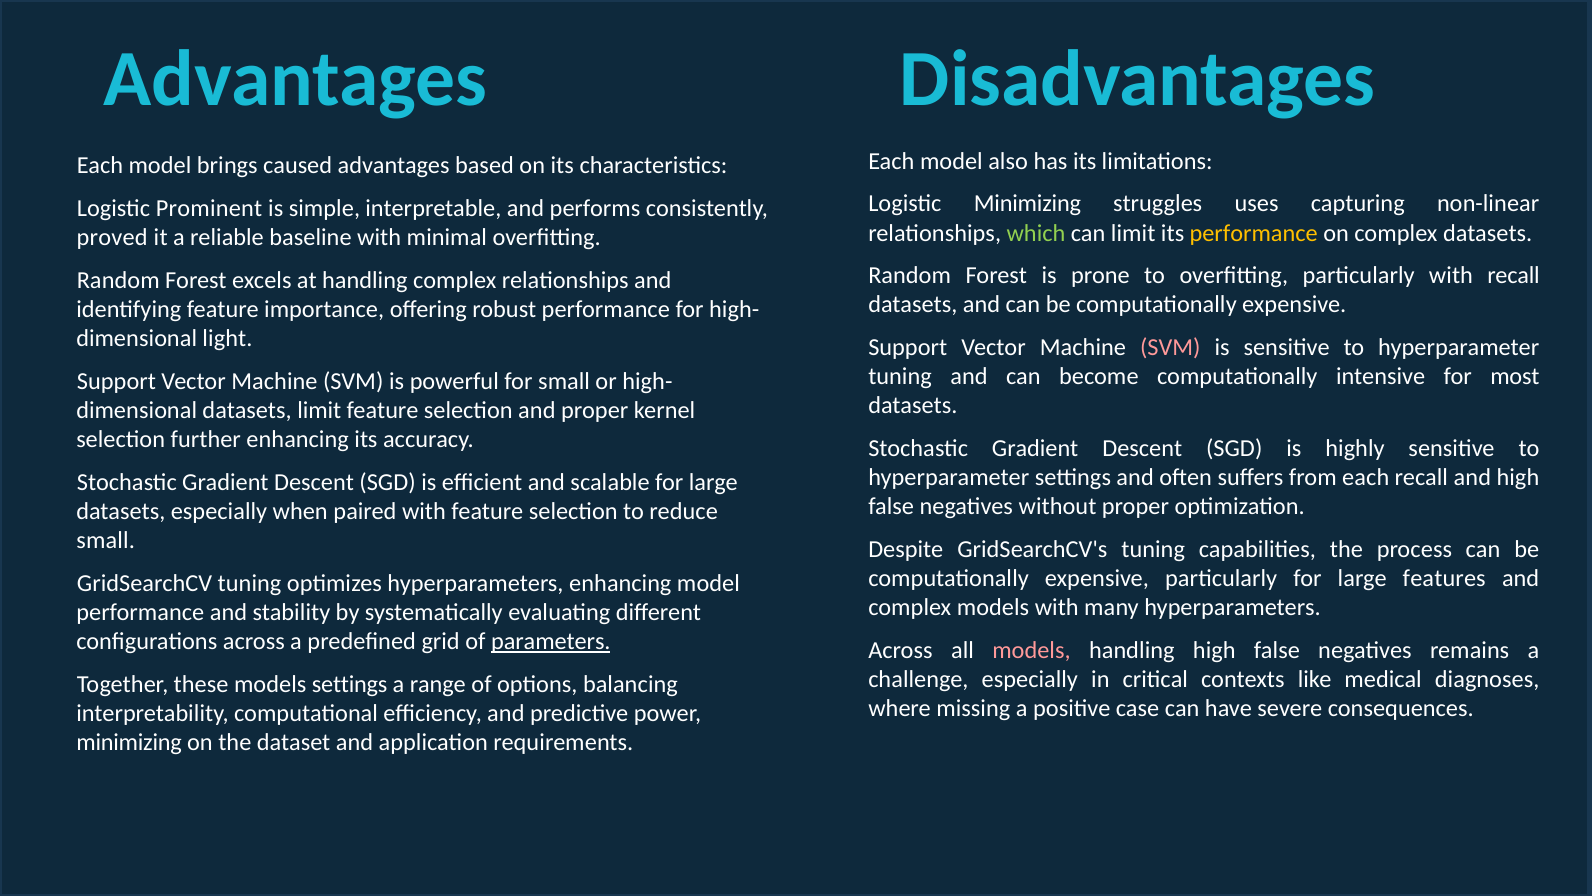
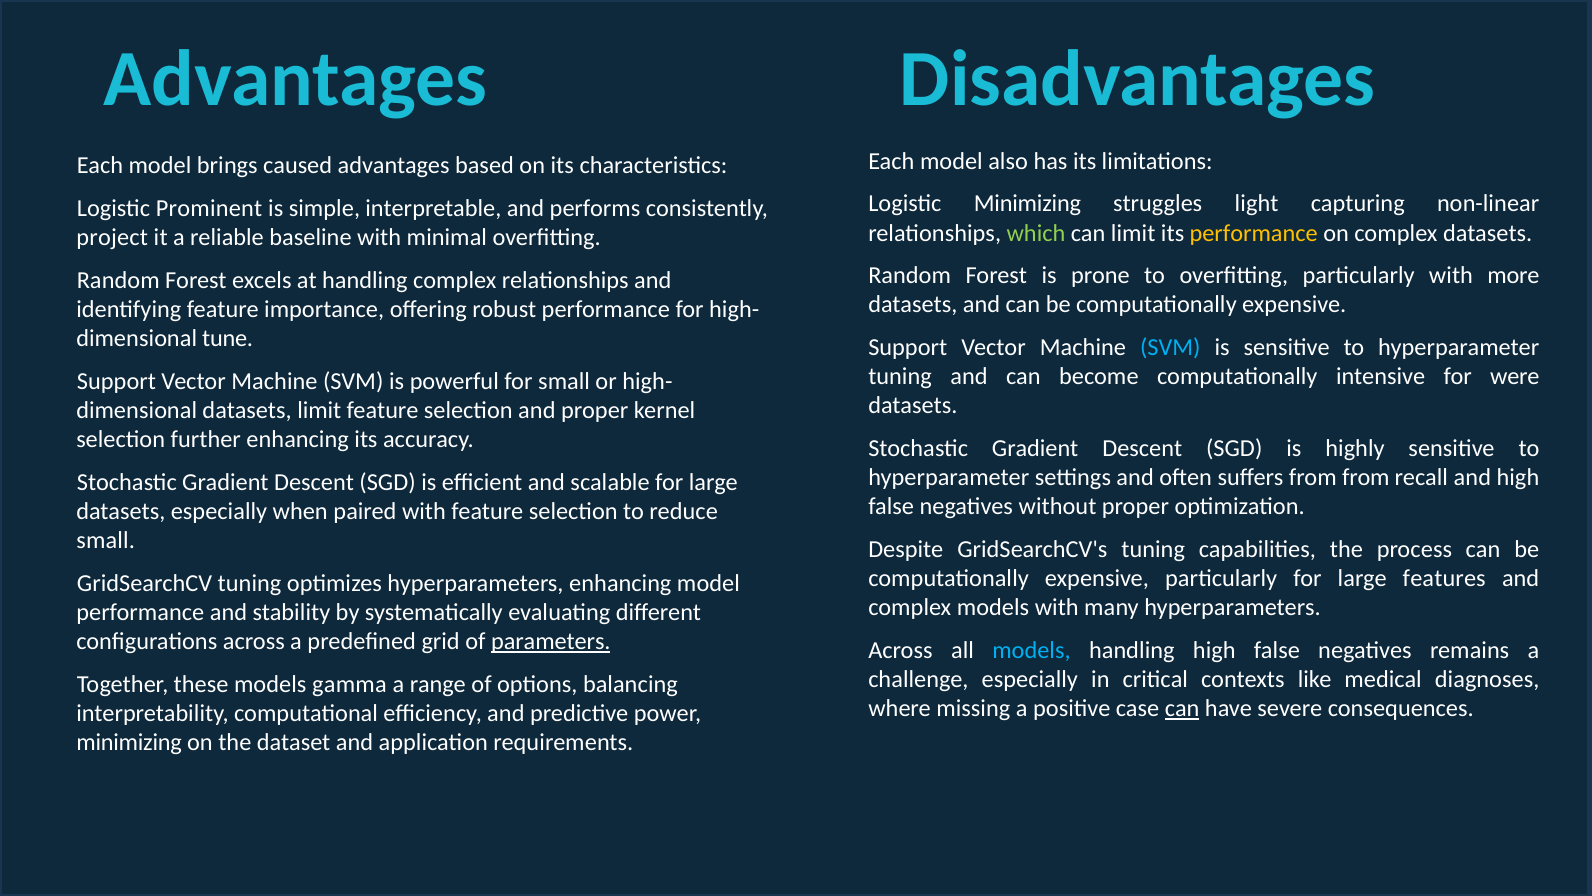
struggles uses: uses -> light (1257, 204)
proved: proved -> project (112, 237)
with recall: recall -> more (1513, 275)
light: light -> tune (228, 338)
SVM colour: pink -> light blue (1170, 347)
most: most -> were (1515, 376)
from each: each -> from (1366, 477)
models colour: pink -> light blue (1031, 650)
models settings: settings -> gamma (349, 684)
can underline: none -> present (1182, 708)
